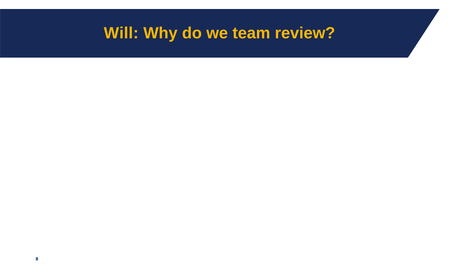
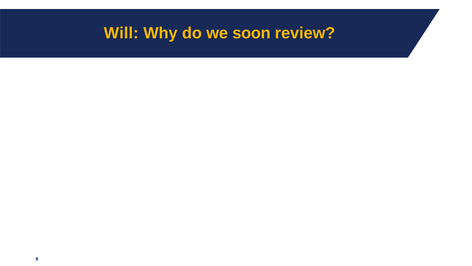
team: team -> soon (251, 33)
